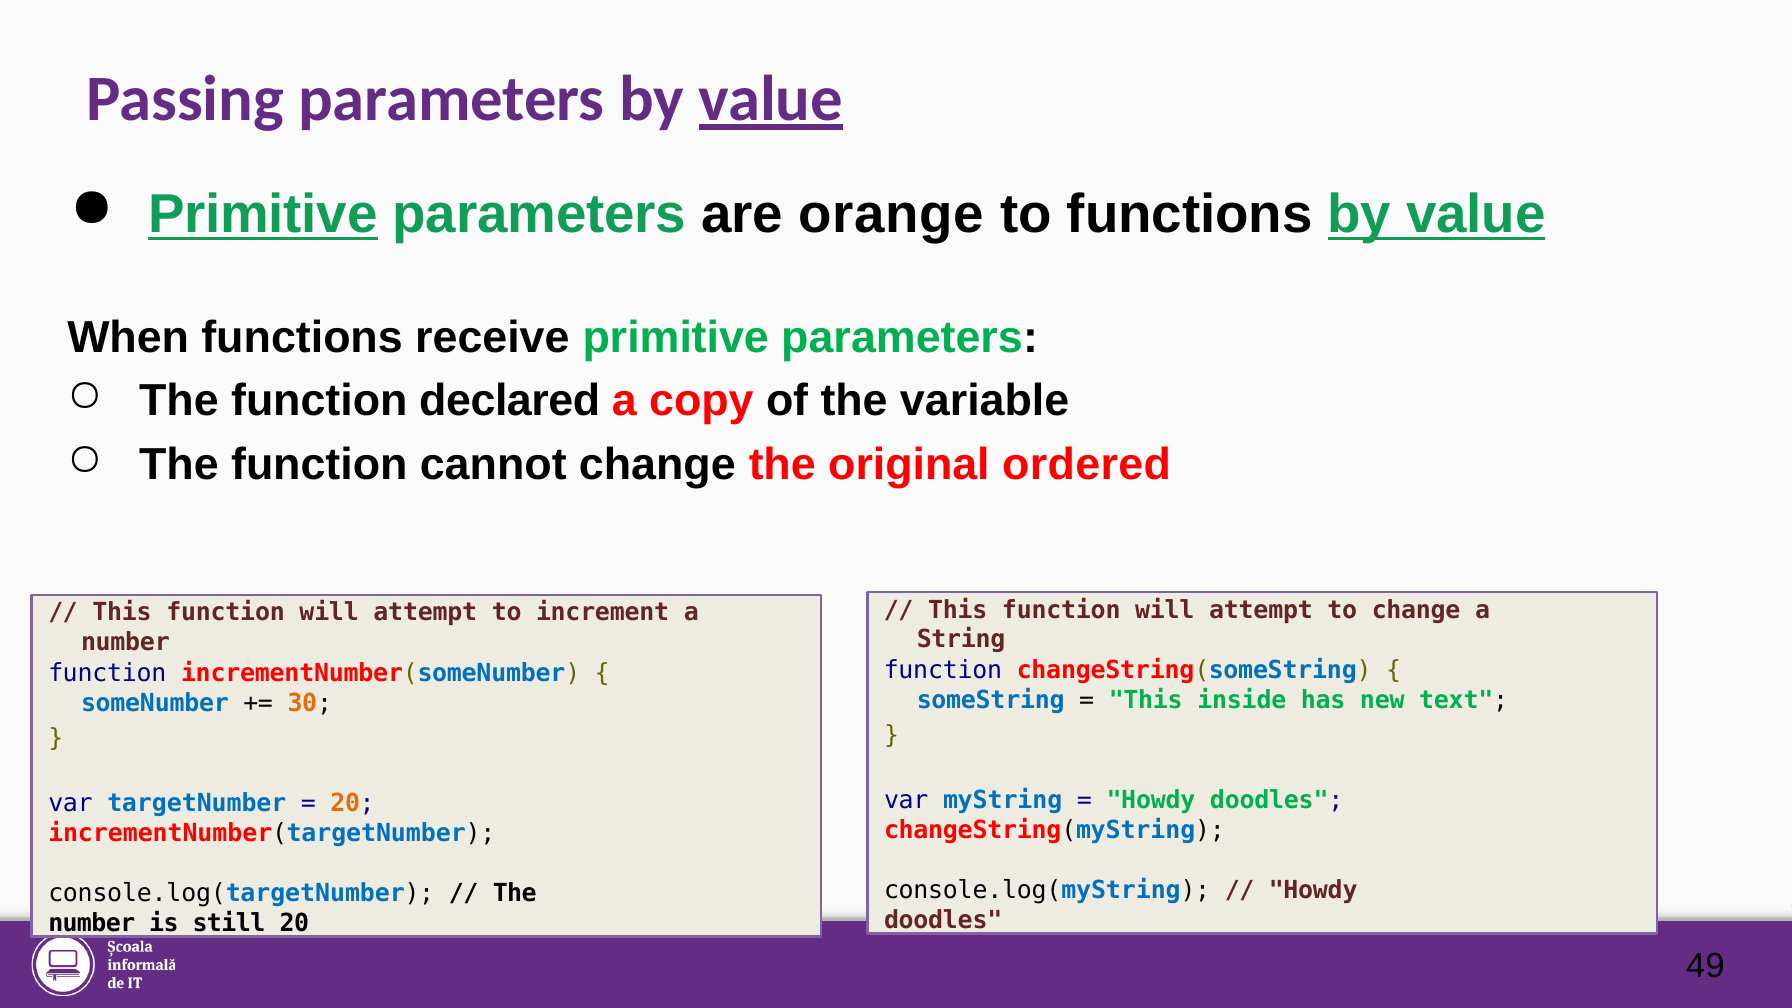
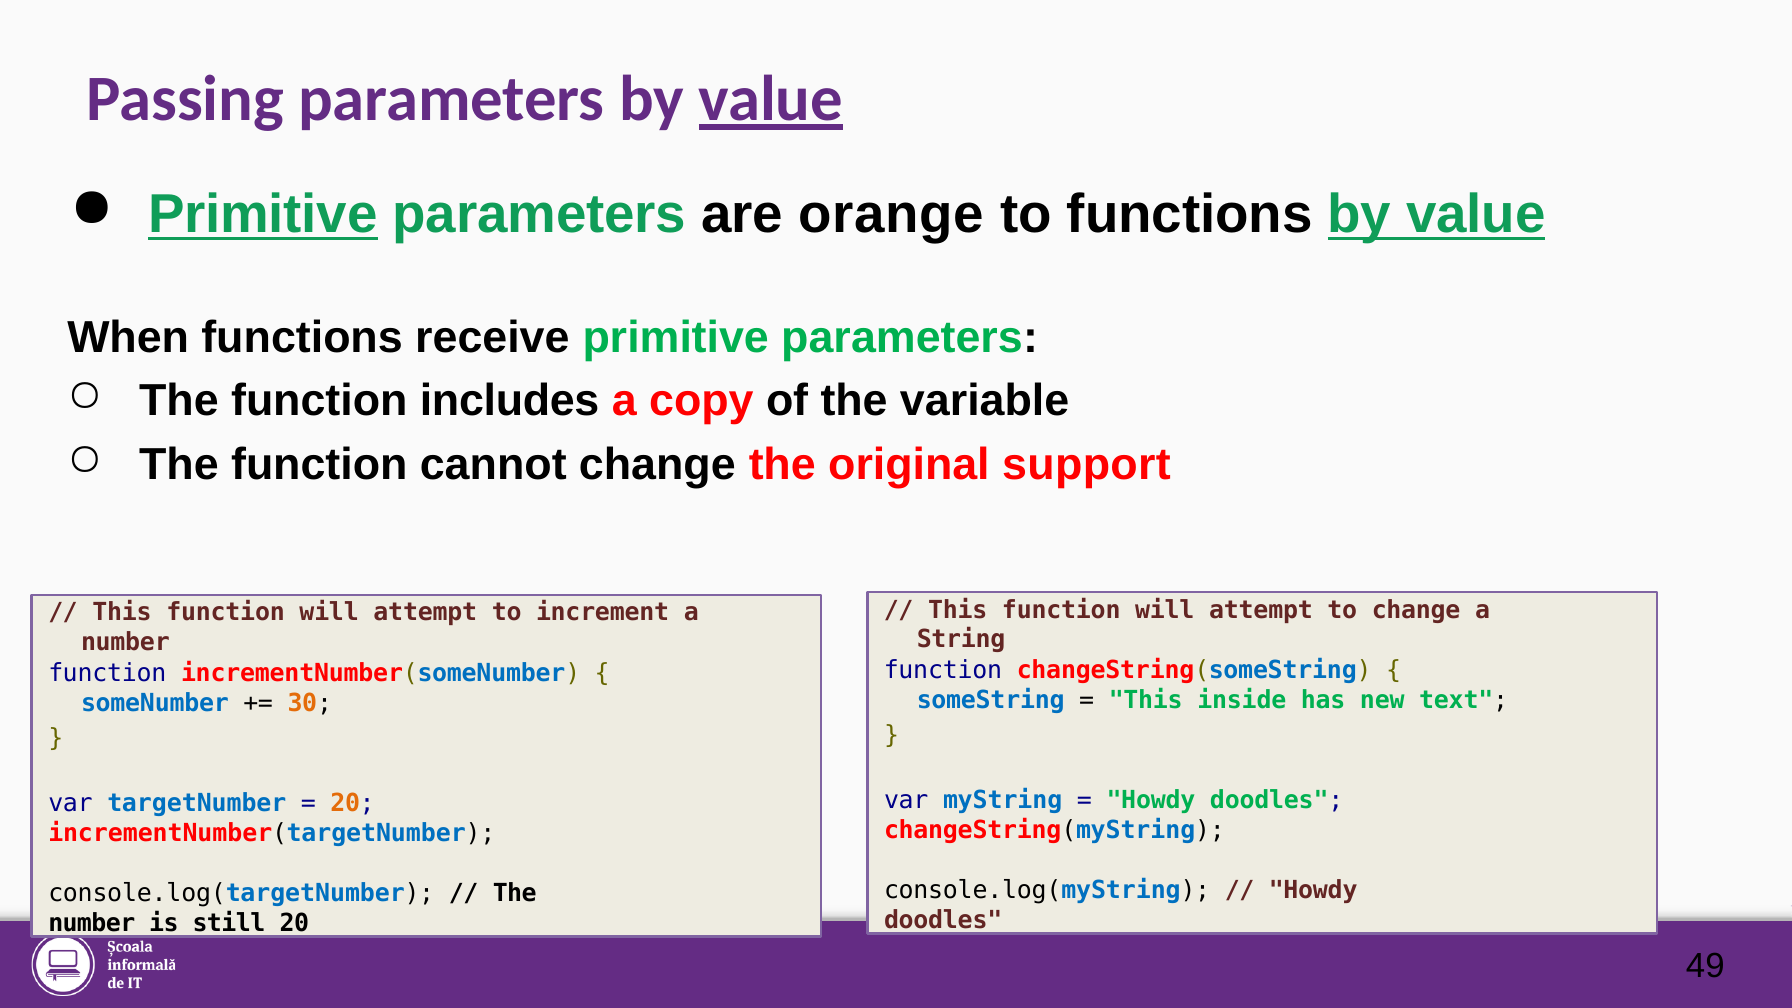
declared: declared -> includes (510, 401)
ordered: ordered -> support (1087, 465)
